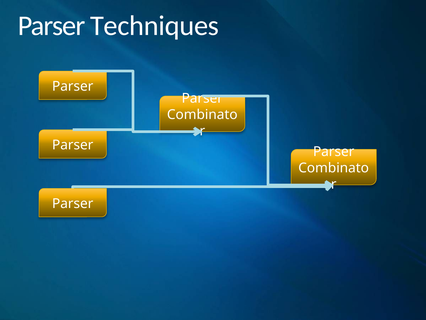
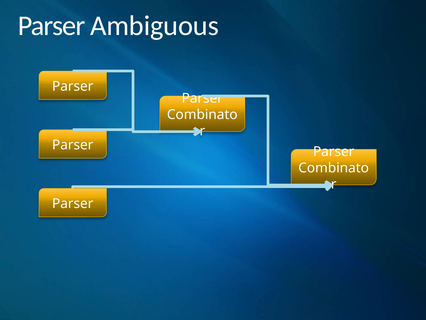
Techniques: Techniques -> Ambiguous (154, 26)
